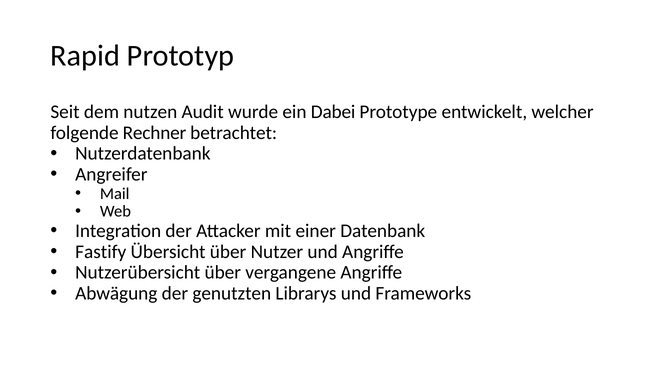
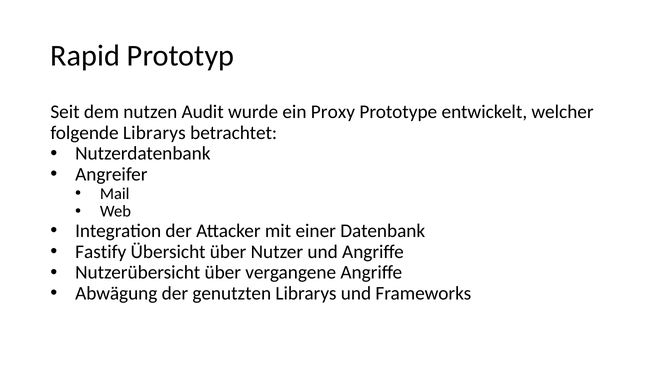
Dabei: Dabei -> Proxy (333, 112)
folgende Rechner: Rechner -> Librarys (154, 133)
